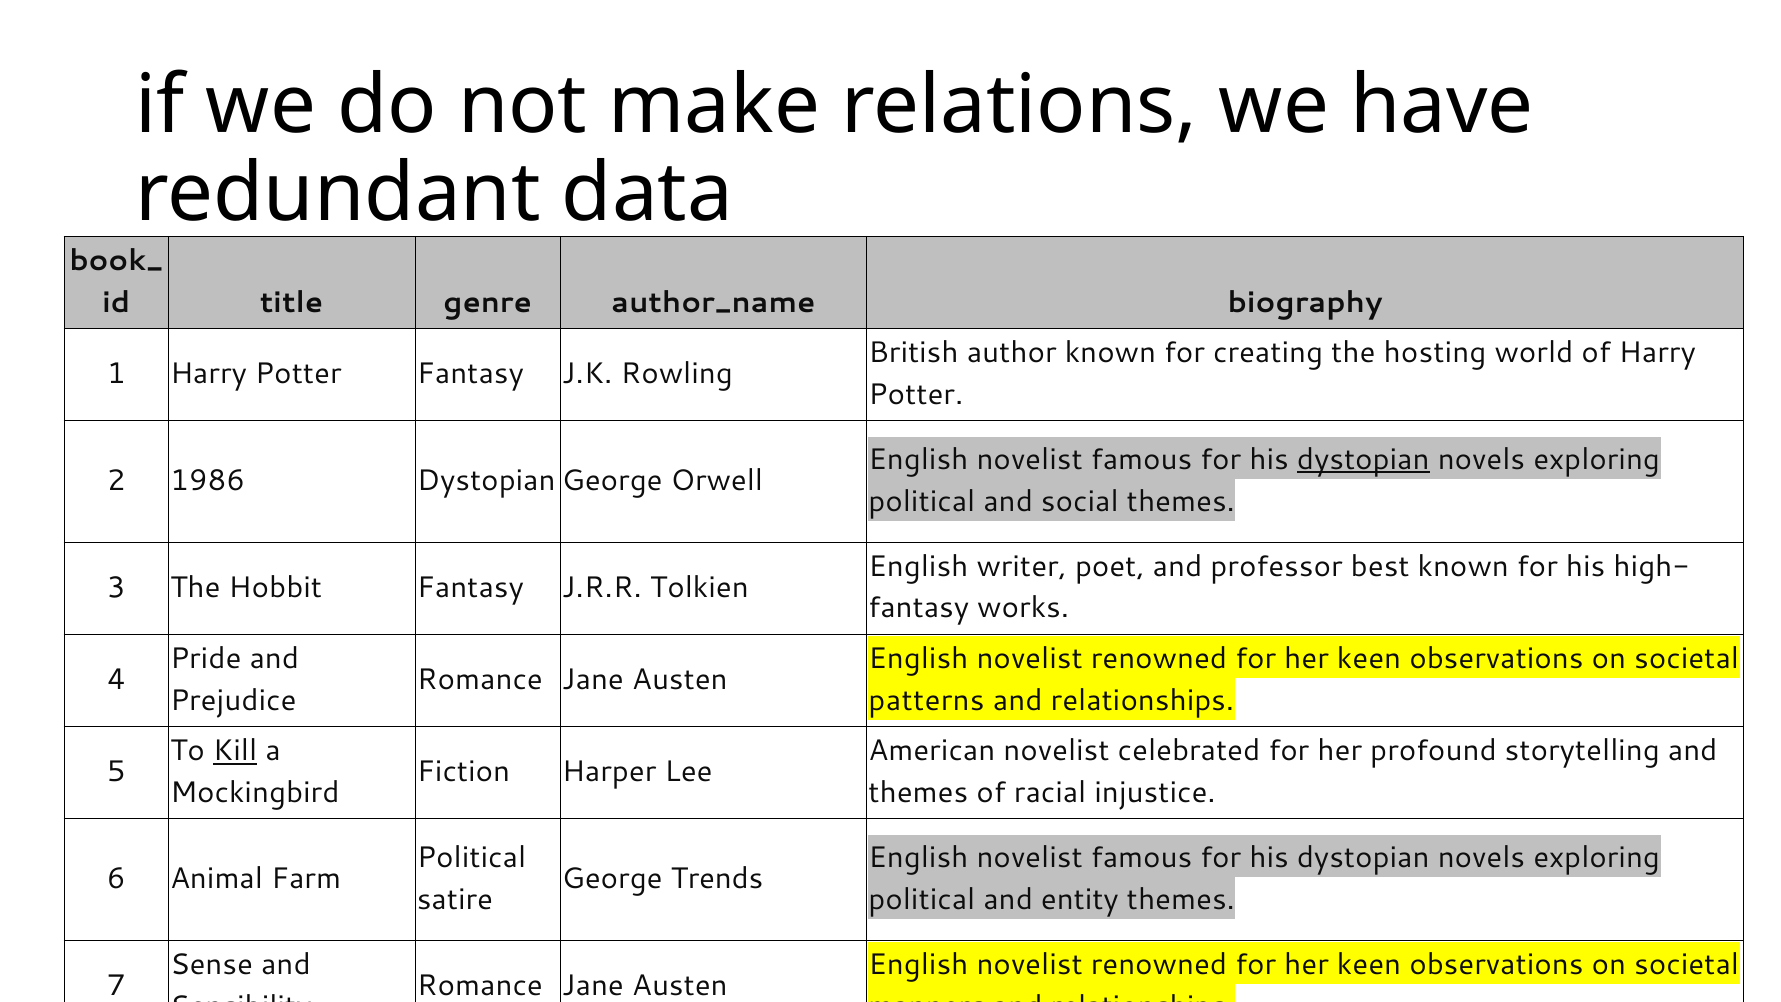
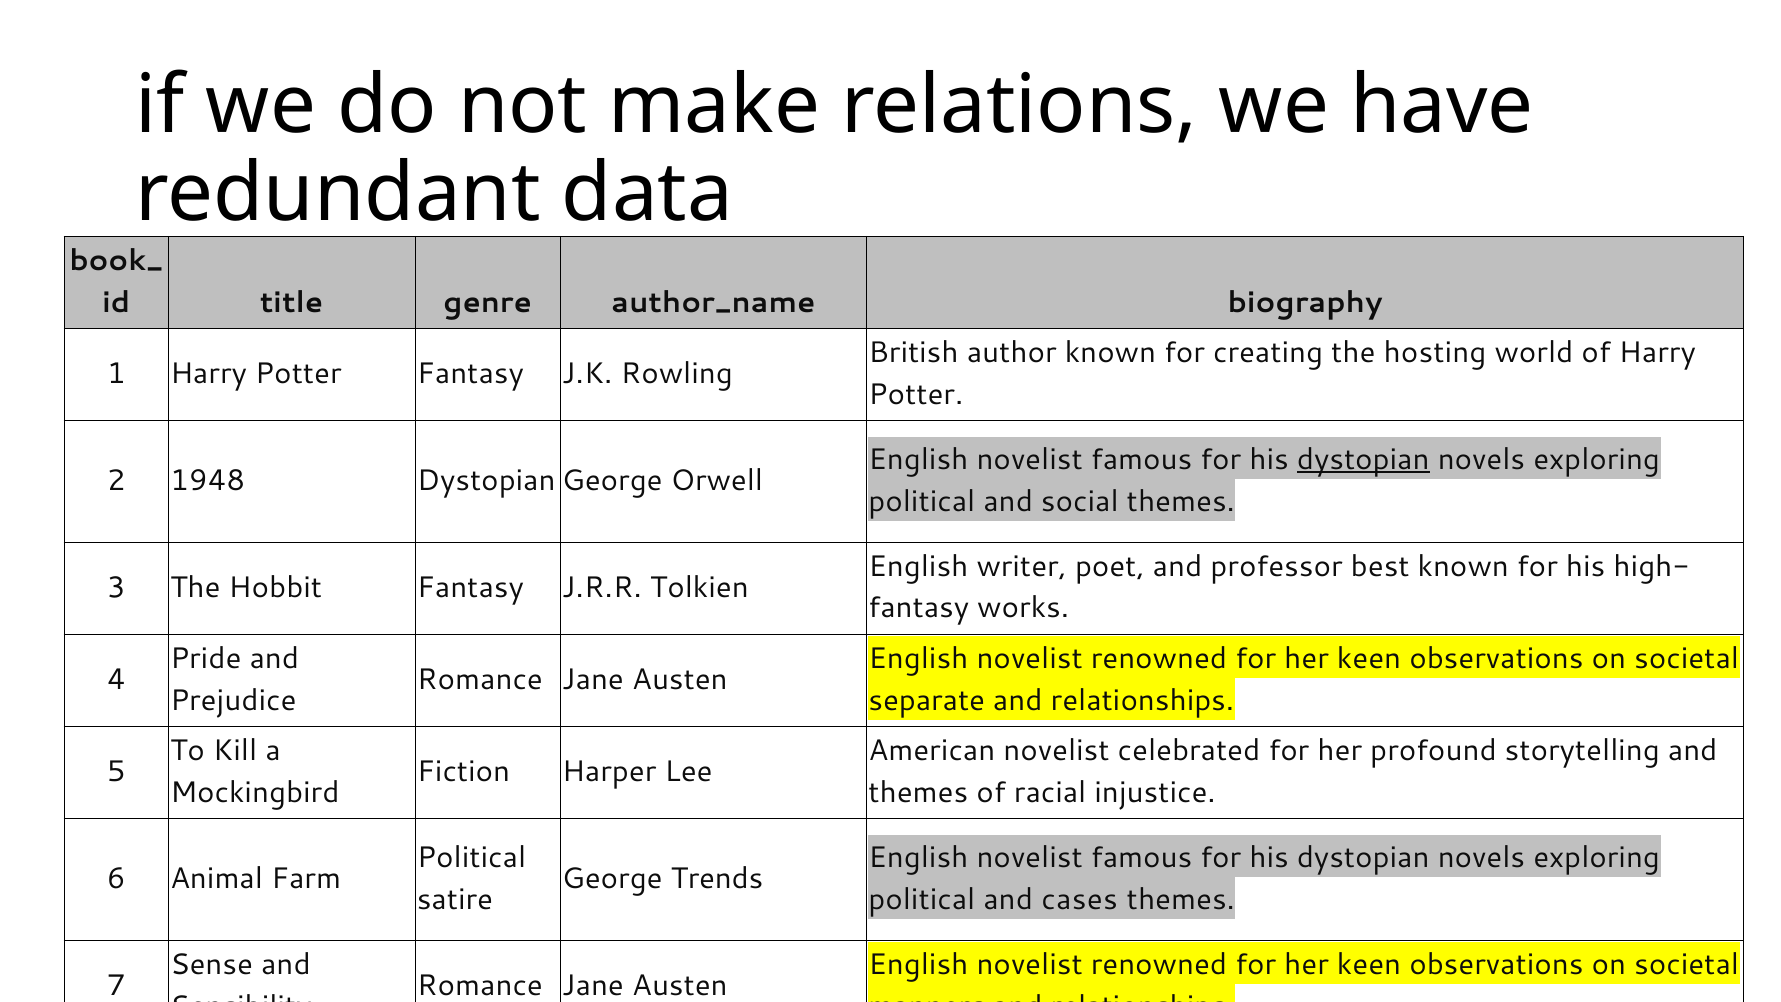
1986: 1986 -> 1948 (208, 480)
patterns: patterns -> separate (927, 700)
Kill underline: present -> none (235, 751)
entity: entity -> cases (1080, 899)
